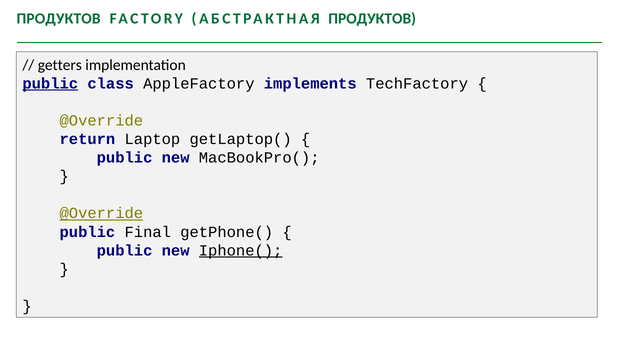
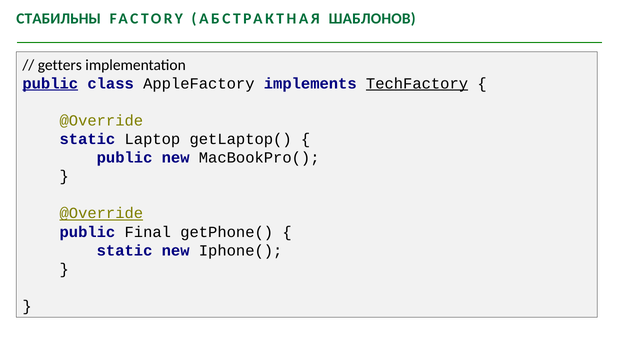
ПРОДУКТОВ: ПРОДУКТОВ -> СТАБИЛЬНЫ (59, 19)
АБСТРАКТНАЯ ПРОДУКТОВ: ПРОДУКТОВ -> ШАБЛОНОВ (372, 19)
TechFactory underline: none -> present (417, 84)
return: return -> static (87, 139)
public: public -> static (125, 251)
Iphone( underline: present -> none (241, 251)
